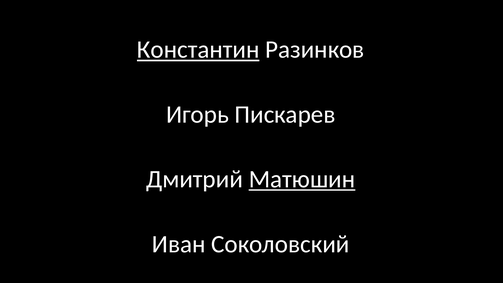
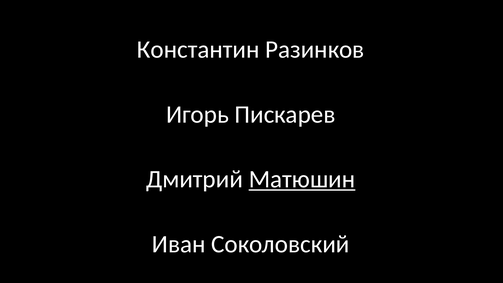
Константин underline: present -> none (198, 50)
